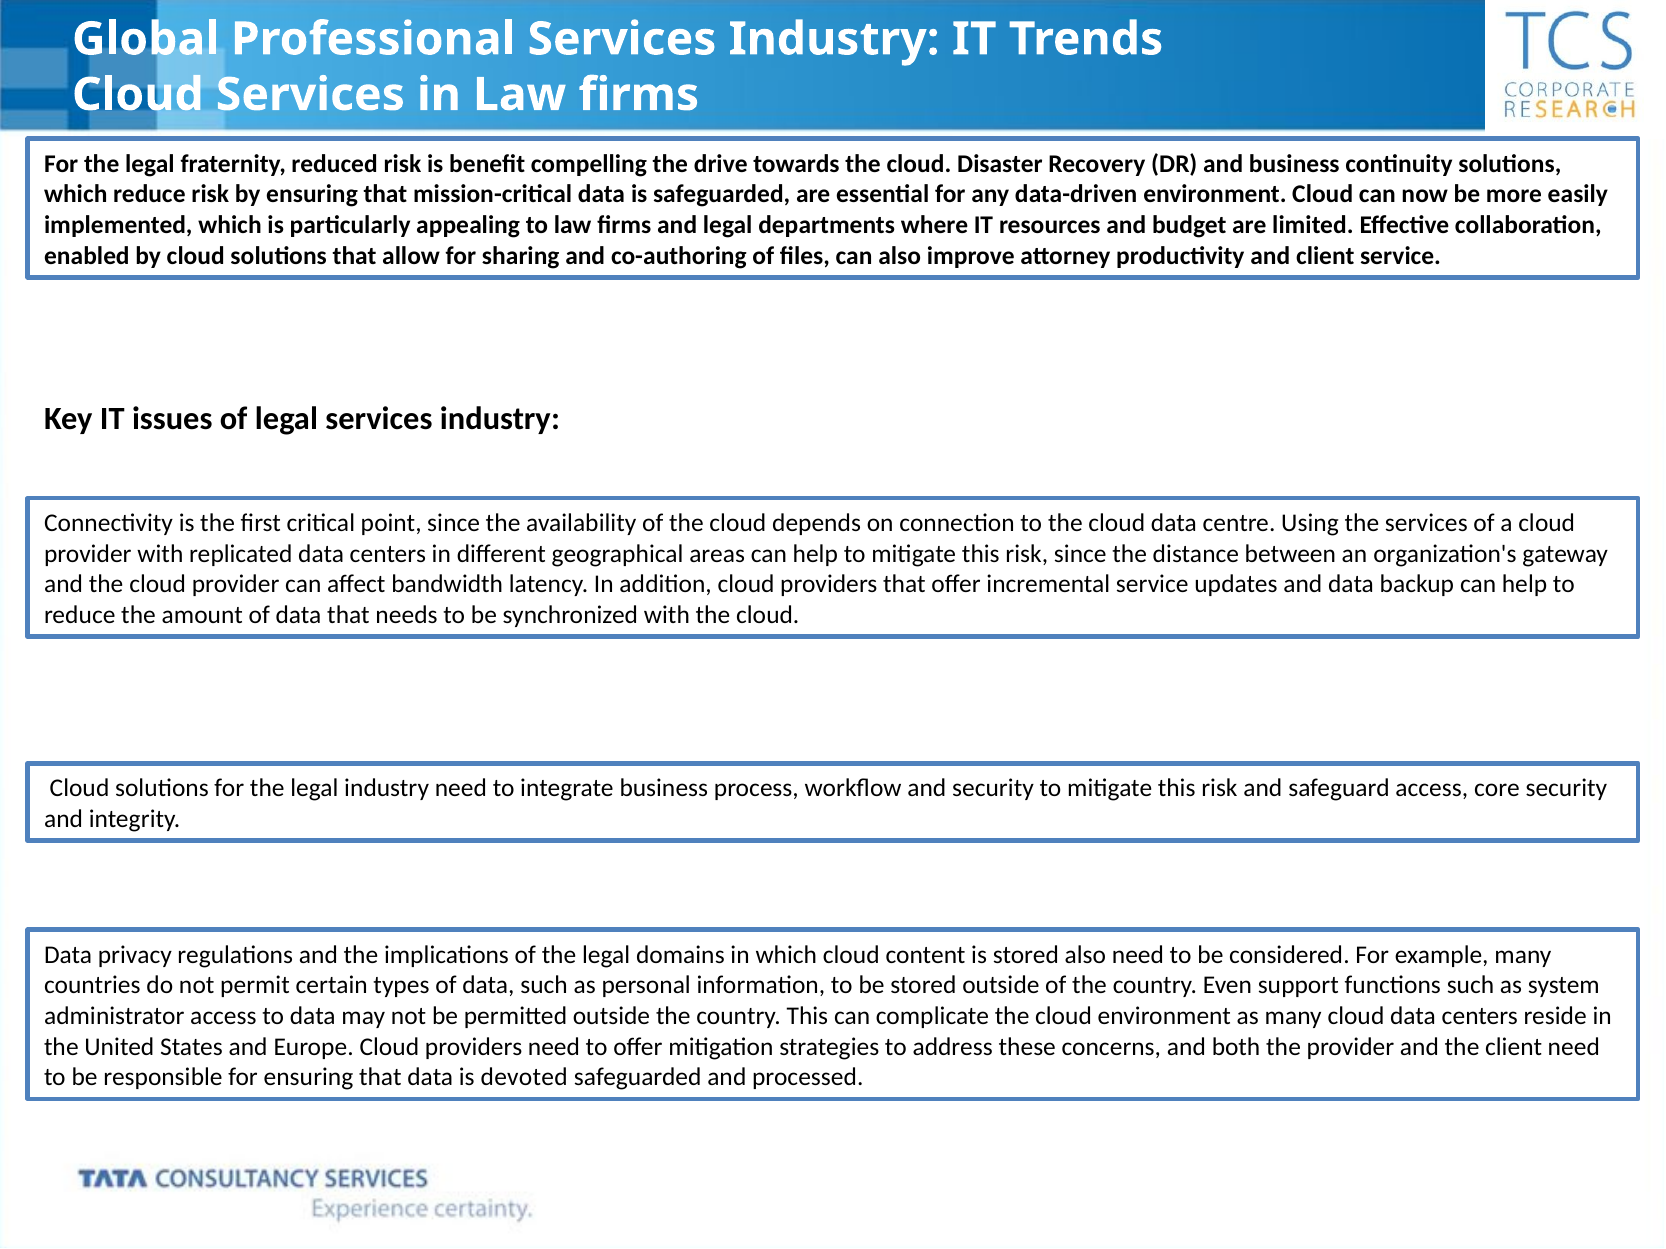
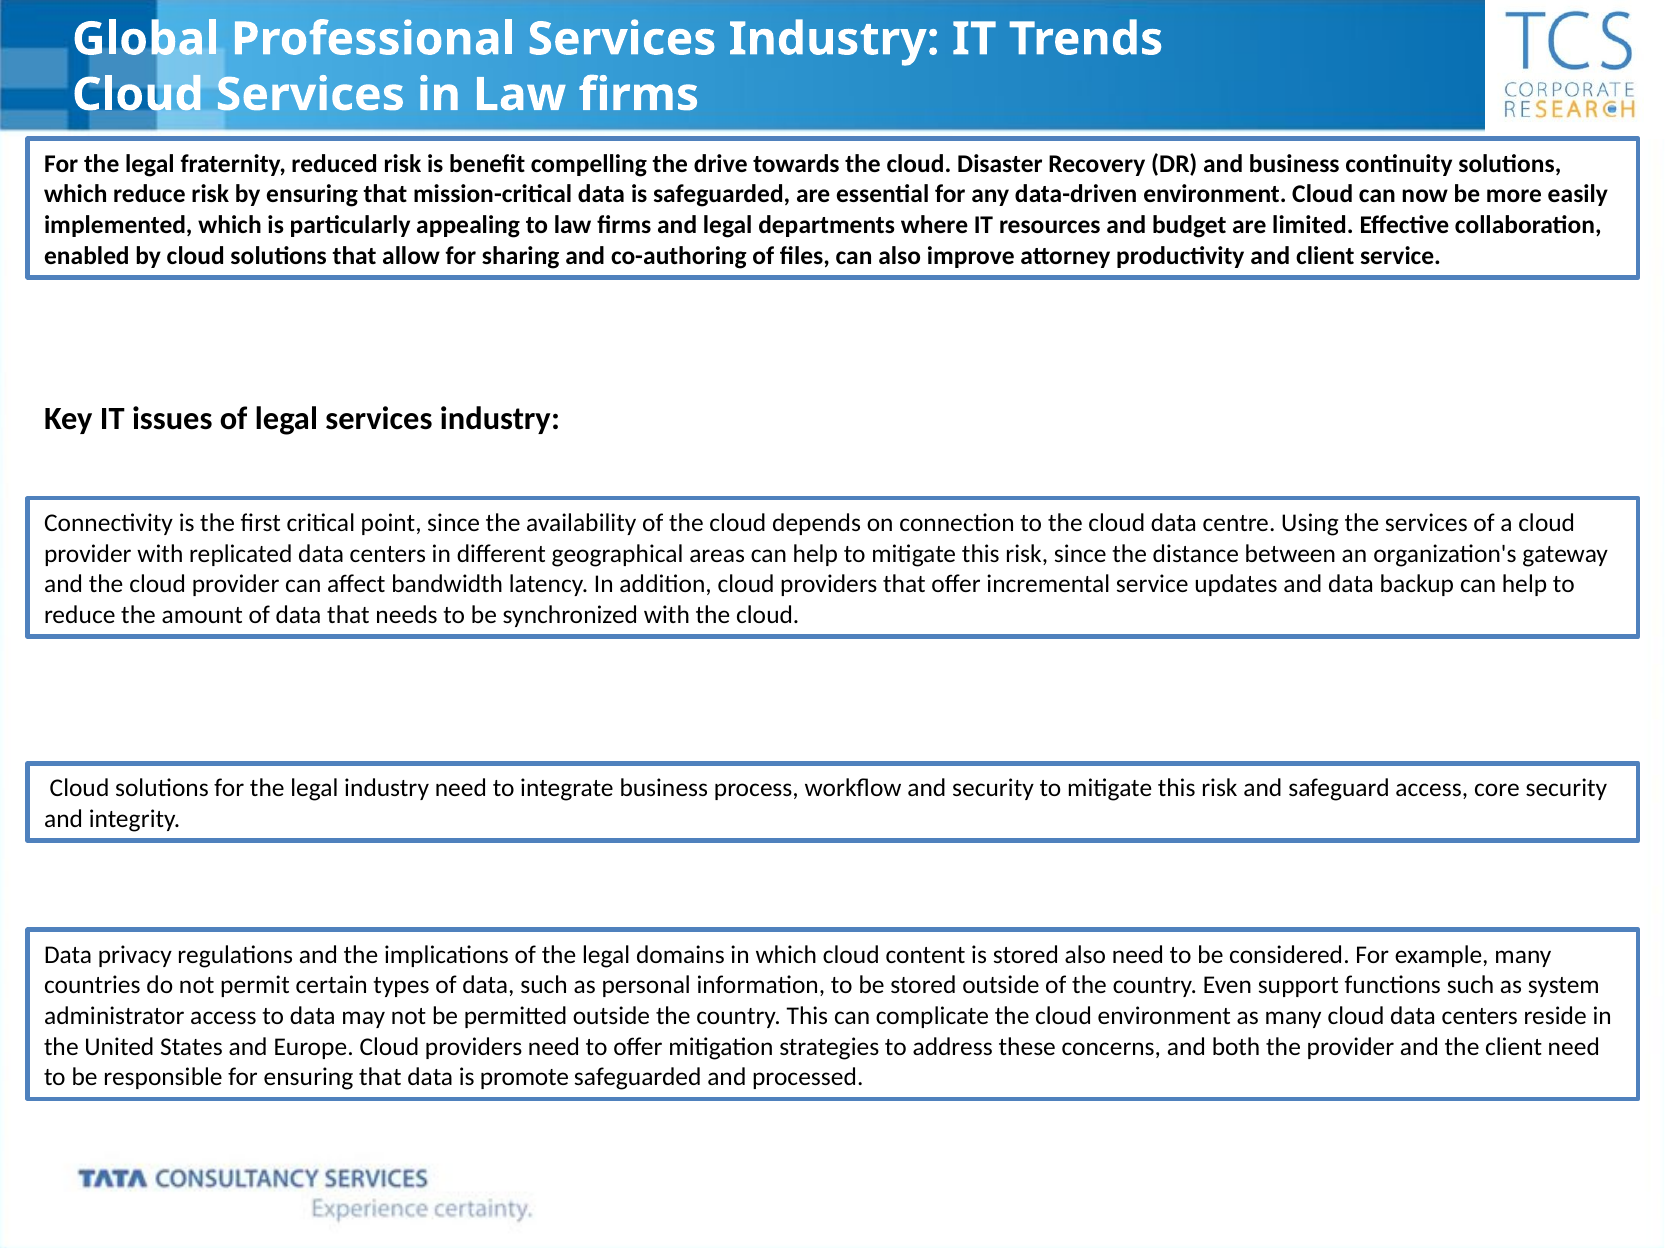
devoted: devoted -> promote (524, 1078)
